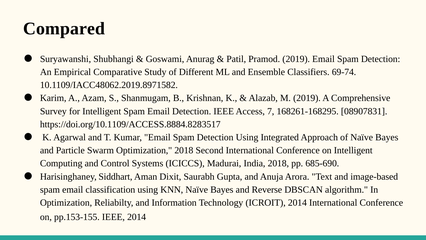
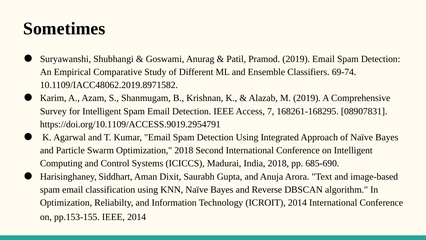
Compared: Compared -> Sometimes (64, 29)
https://doi.org/10.1109/ACCESS.8884.8283517: https://doi.org/10.1109/ACCESS.8884.8283517 -> https://doi.org/10.1109/ACCESS.9019.2954791 (130, 124)
